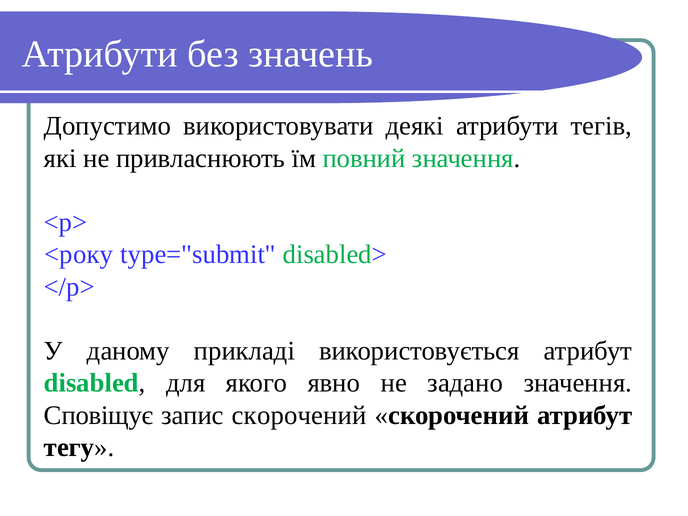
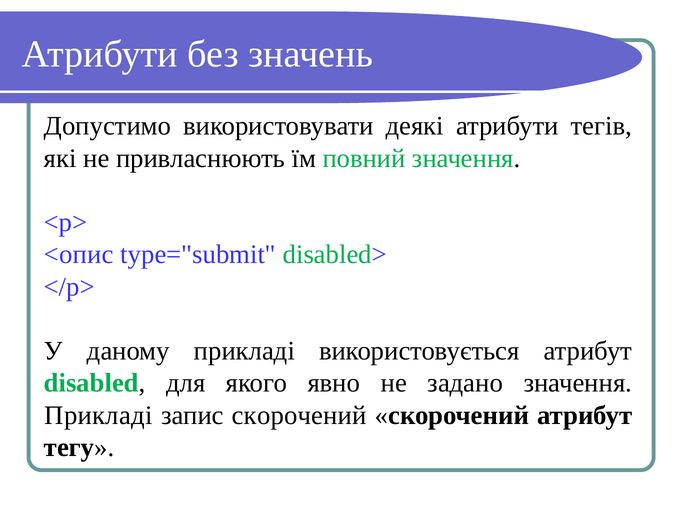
<року: <року -> <опис (79, 255)
Сповіщує: Сповіщує -> Прикладі (98, 415)
